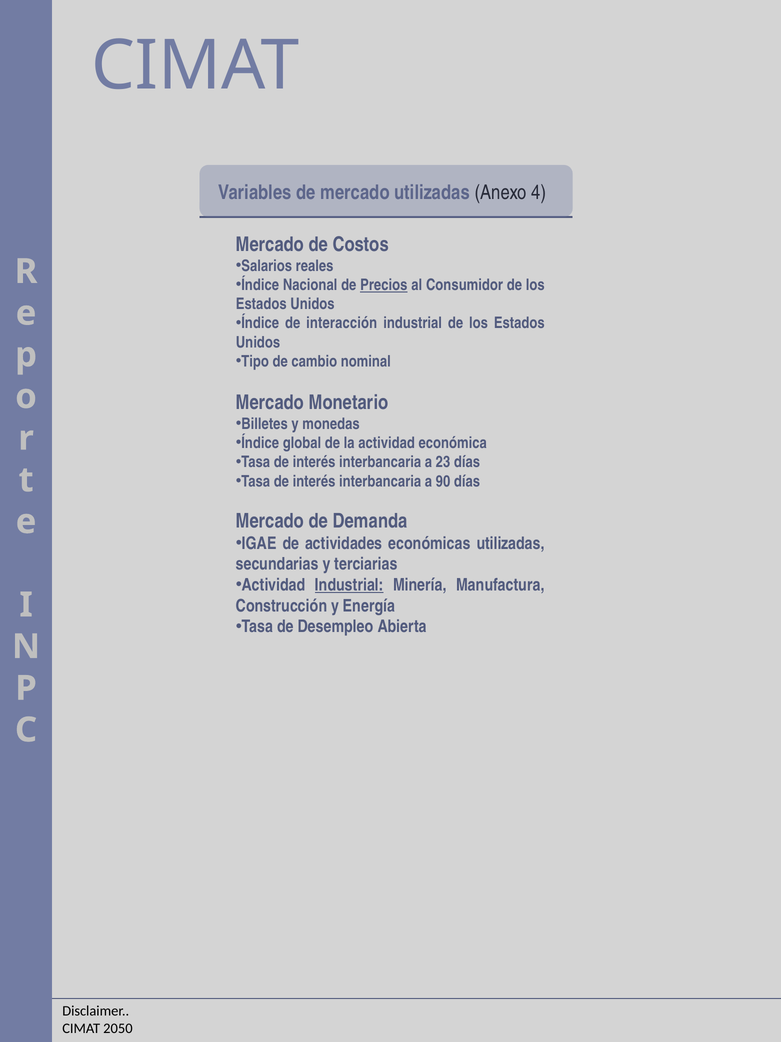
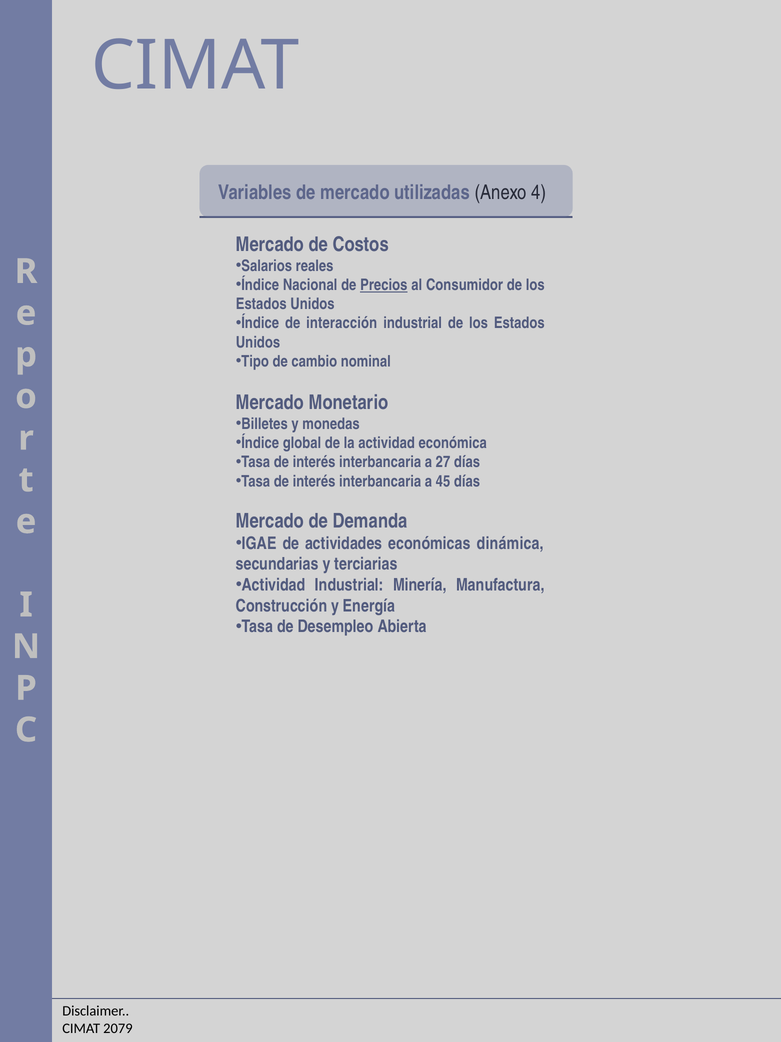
23: 23 -> 27 (443, 462)
90: 90 -> 45 (443, 481)
económicas utilizadas: utilizadas -> dinámica (510, 543)
Industrial underline: present -> none (349, 585)
2050: 2050 -> 2079 (118, 1028)
